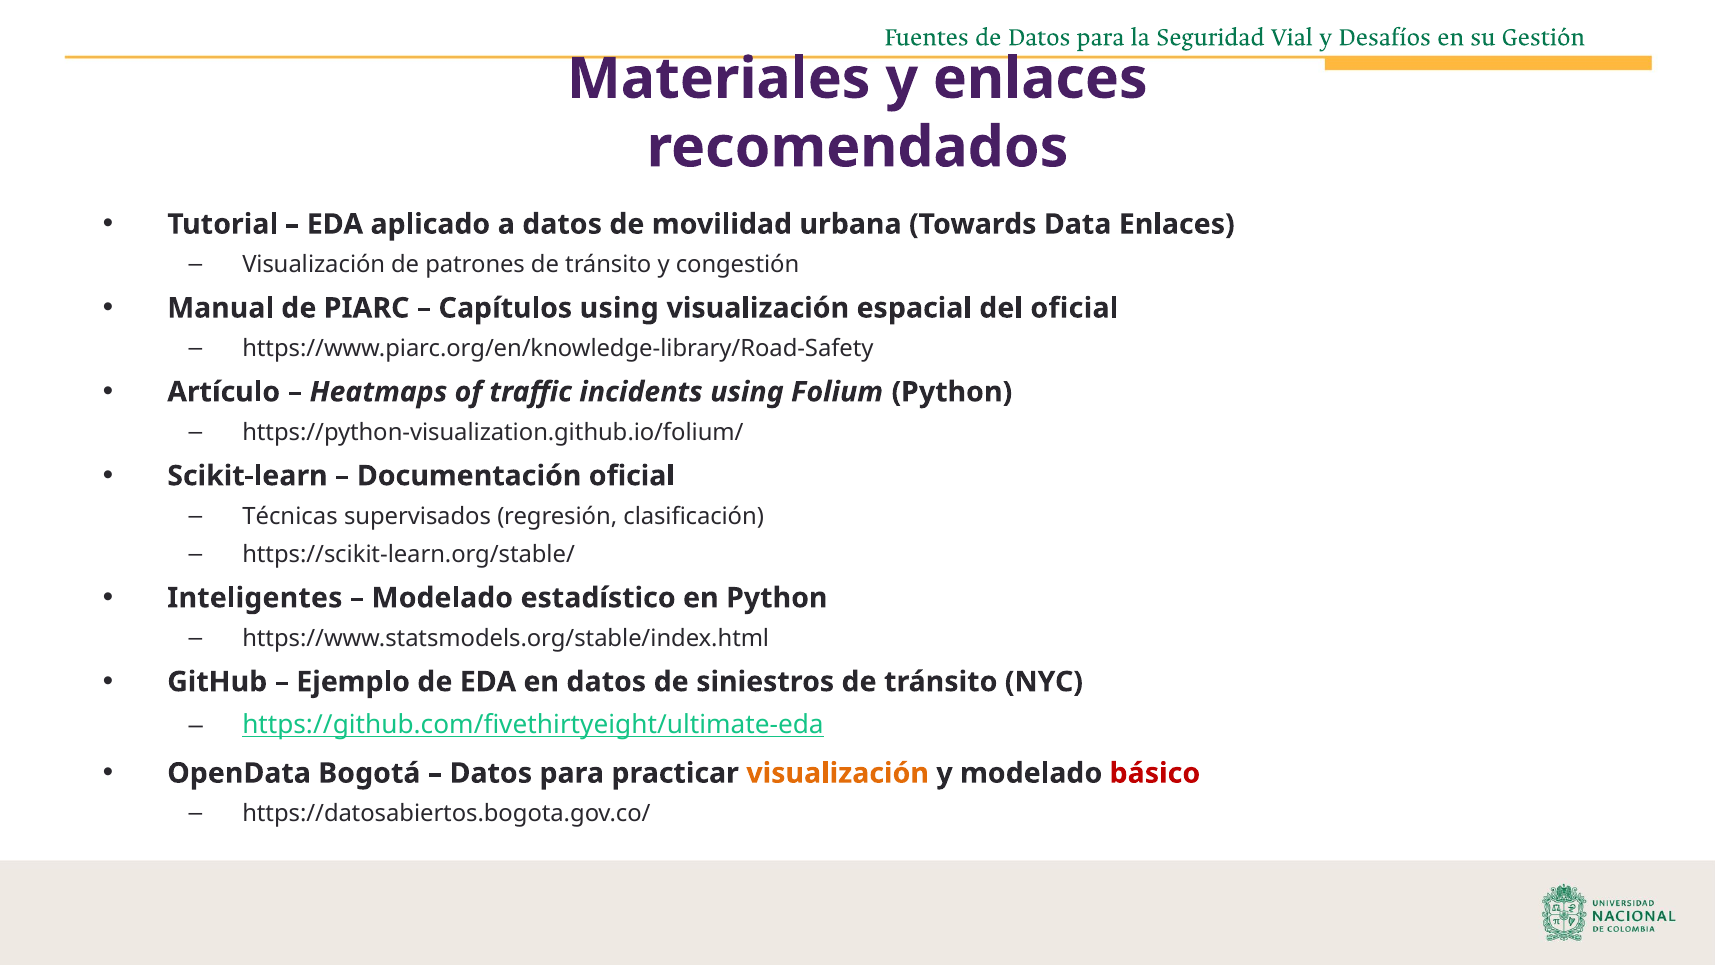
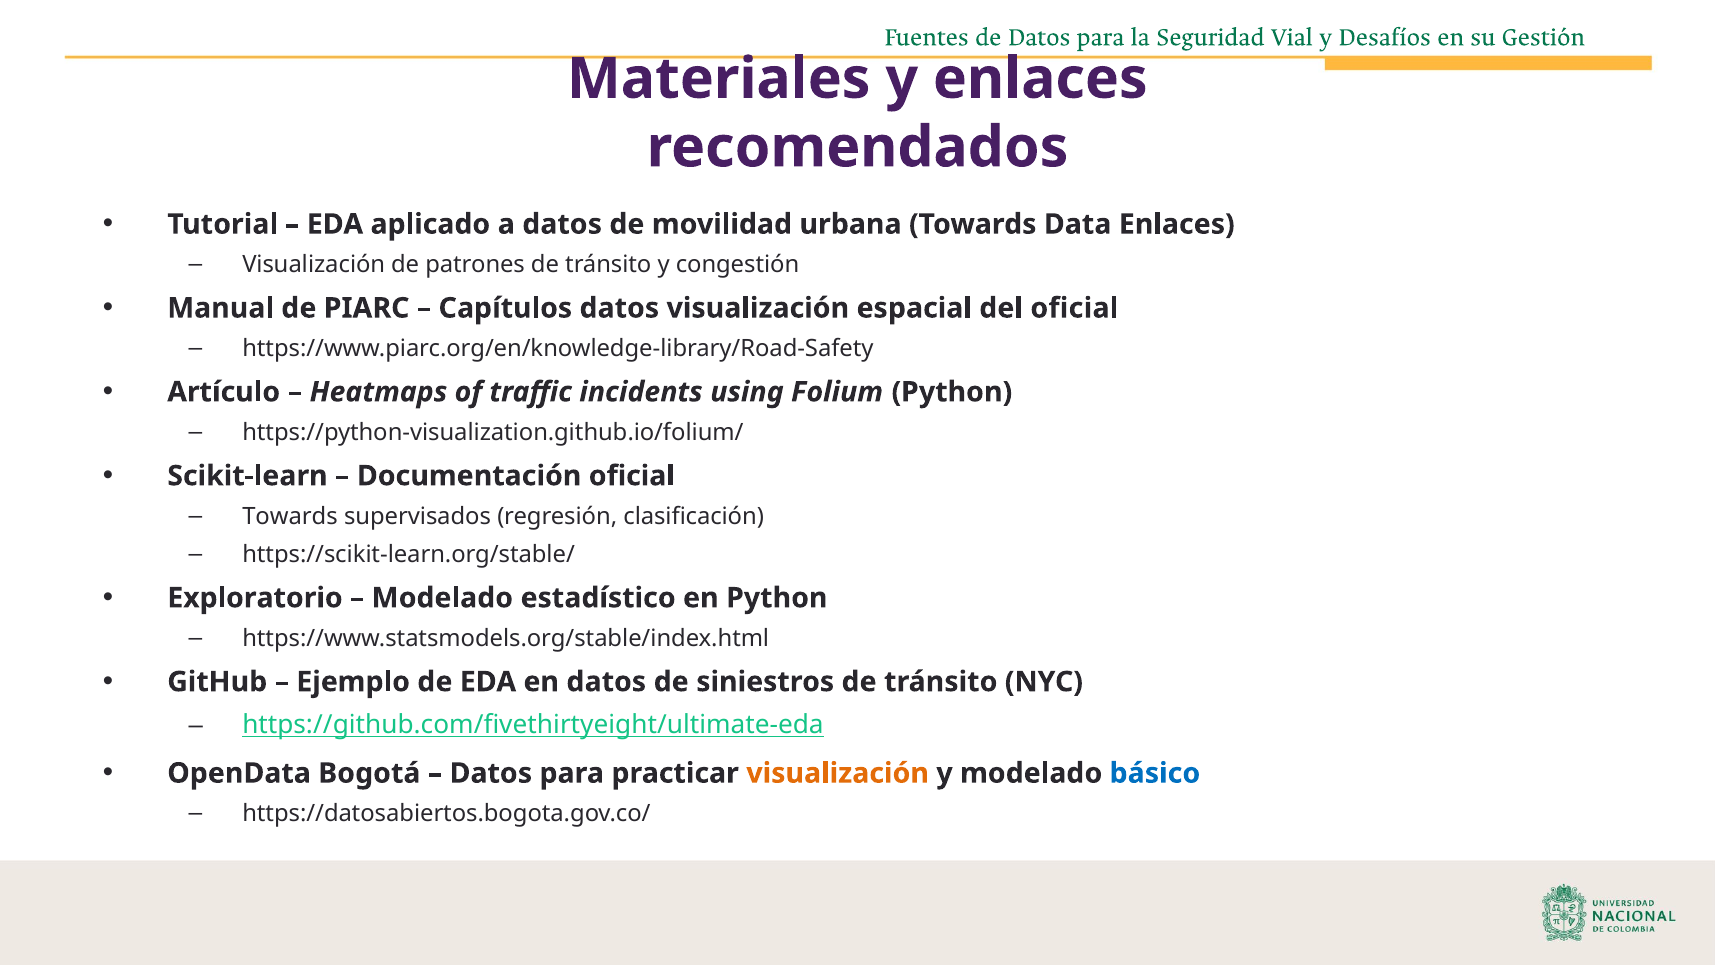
Capítulos using: using -> datos (619, 308)
Técnicas: Técnicas -> Towards (290, 516)
Inteligentes: Inteligentes -> Exploratorio (255, 598)
básico colour: red -> blue (1155, 773)
